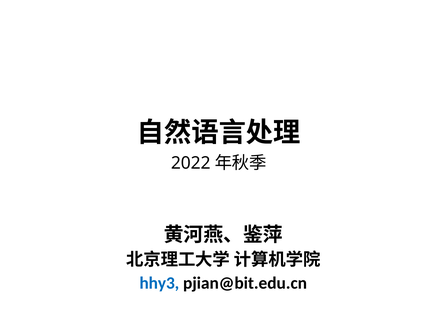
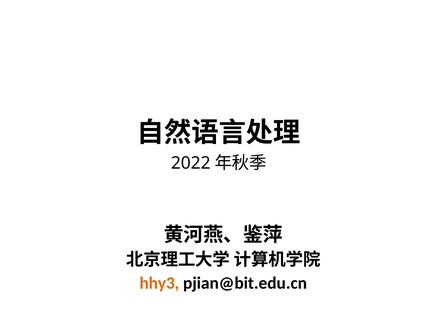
hhy3 colour: blue -> orange (159, 283)
